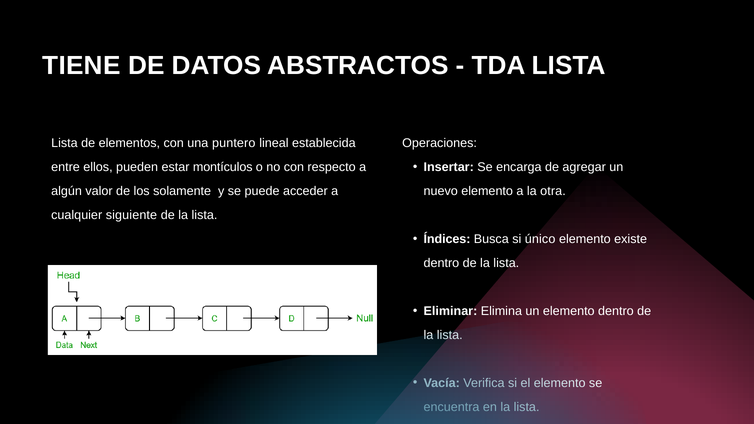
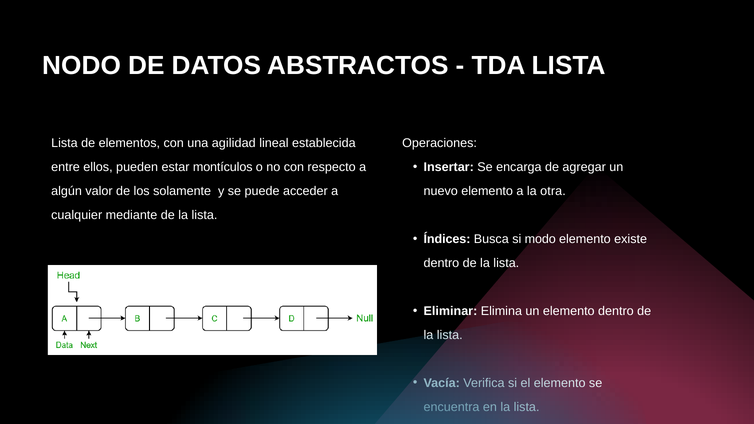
TIENE: TIENE -> NODO (82, 66)
puntero: puntero -> agilidad (234, 143)
siguiente: siguiente -> mediante (132, 215)
único: único -> modo (540, 239)
